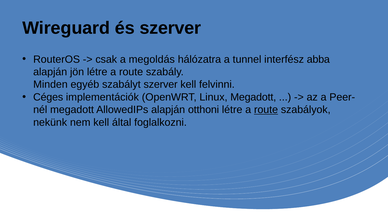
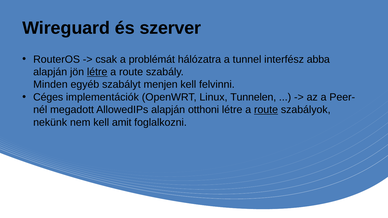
megoldás: megoldás -> problémát (152, 59)
létre underline: none -> present (97, 72)
szabályt szerver: szerver -> menjen (161, 85)
Linux Megadott: Megadott -> Tunnelen (253, 97)
által: által -> amit (122, 122)
